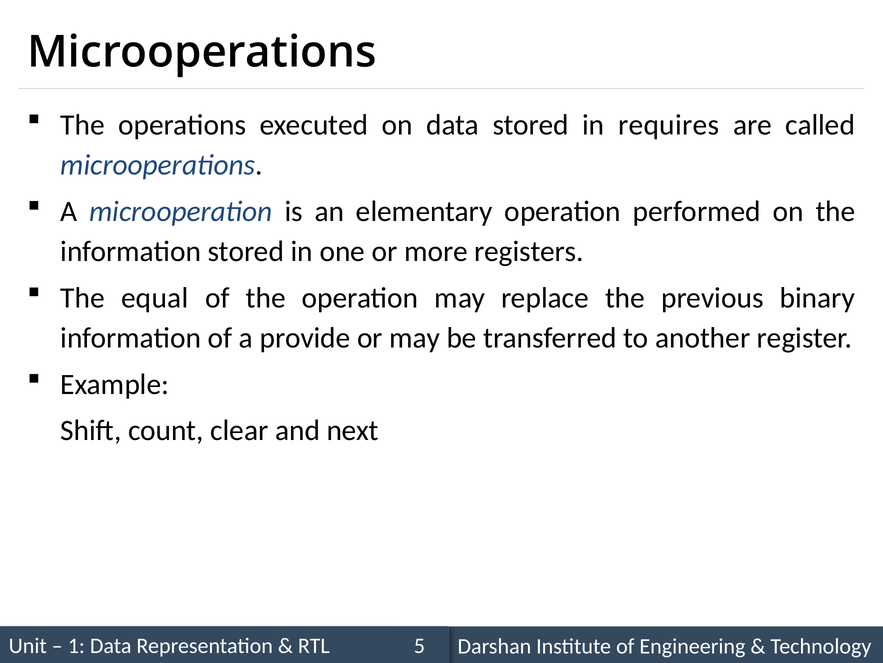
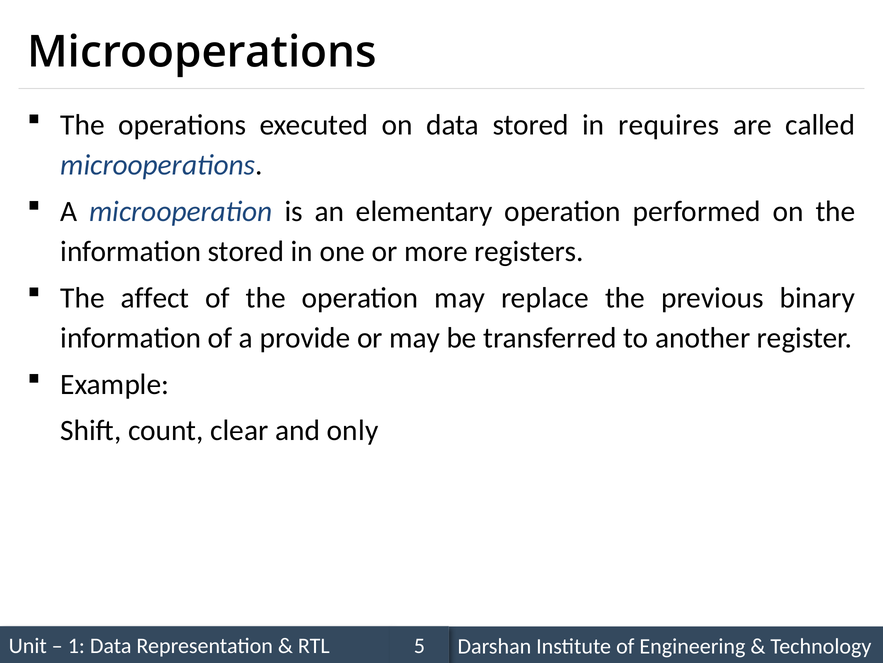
equal: equal -> affect (155, 298)
next: next -> only (353, 430)
